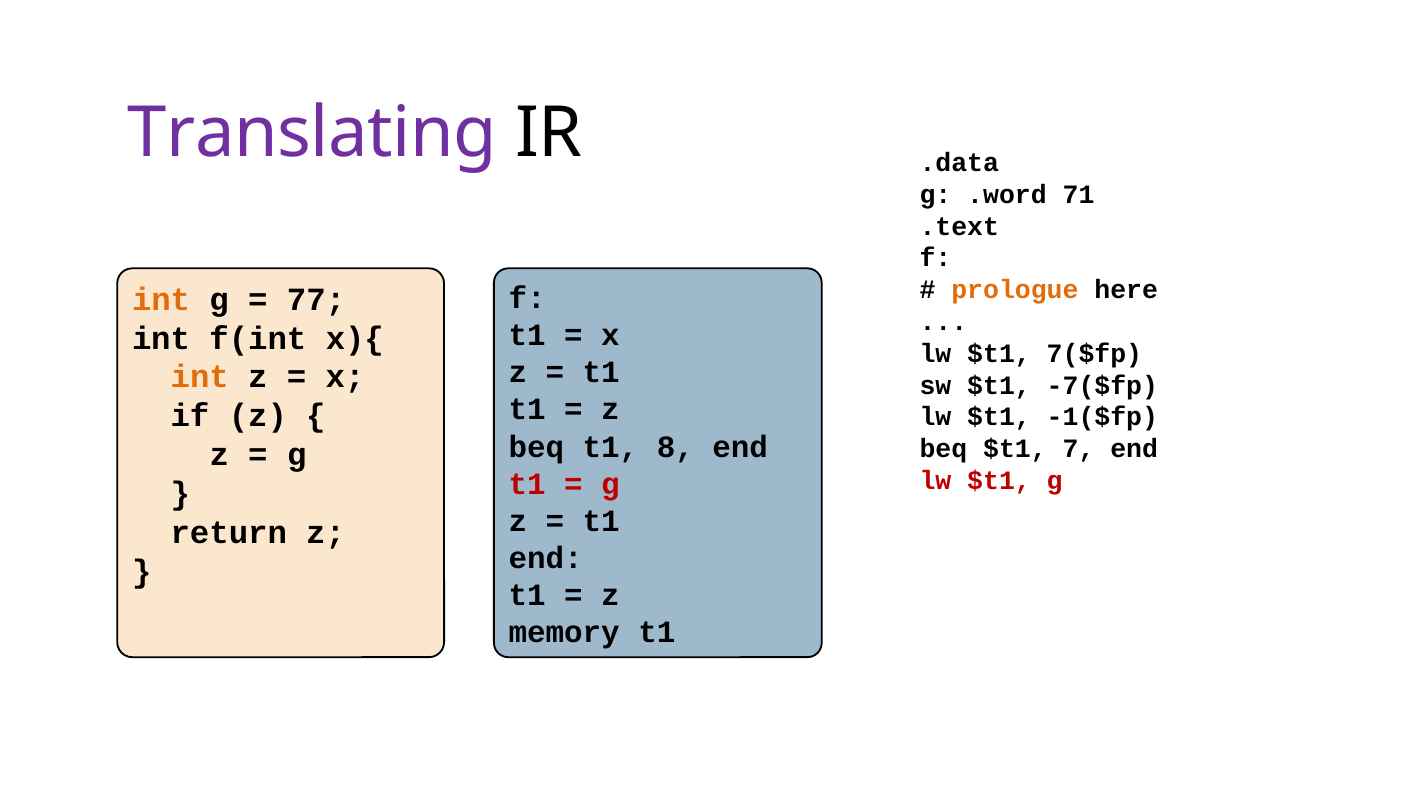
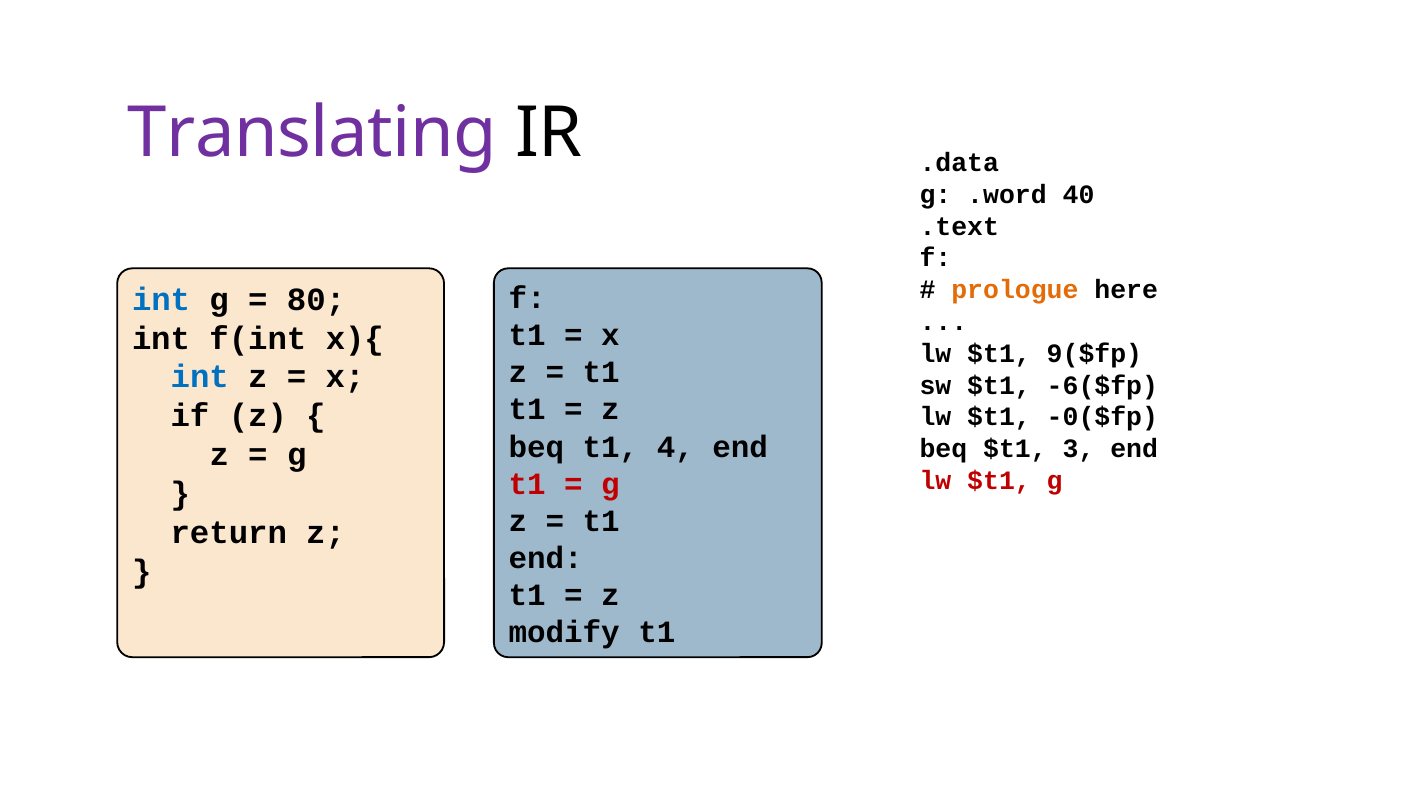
71: 71 -> 40 (1079, 194)
int colour: orange -> blue (161, 300)
77: 77 -> 80 (316, 300)
7($fp: 7($fp -> 9($fp (1094, 353)
int colour: orange -> blue (200, 377)
-7($fp: -7($fp -> -6($fp (1102, 385)
-1($fp: -1($fp -> -0($fp (1102, 417)
8: 8 -> 4 (675, 447)
7: 7 -> 3 (1079, 449)
memory: memory -> modify (564, 632)
